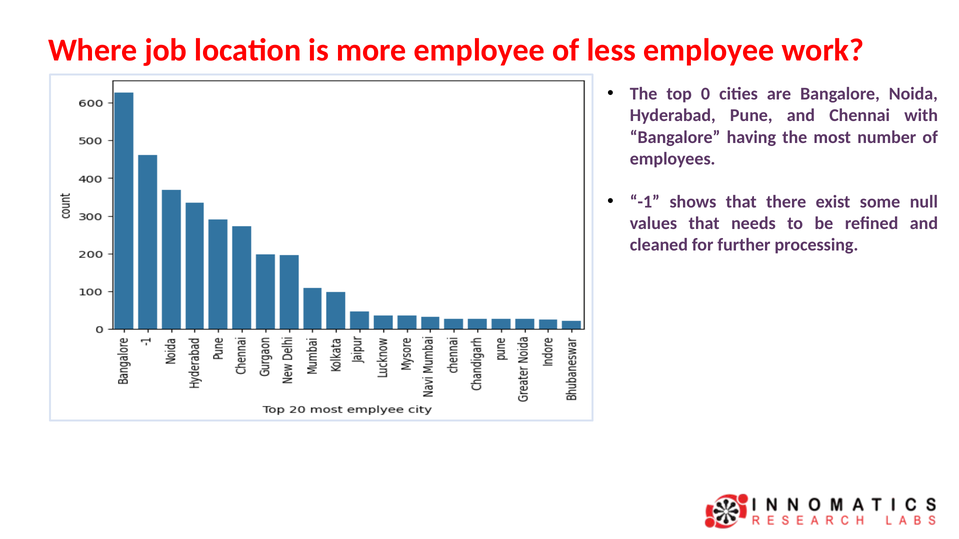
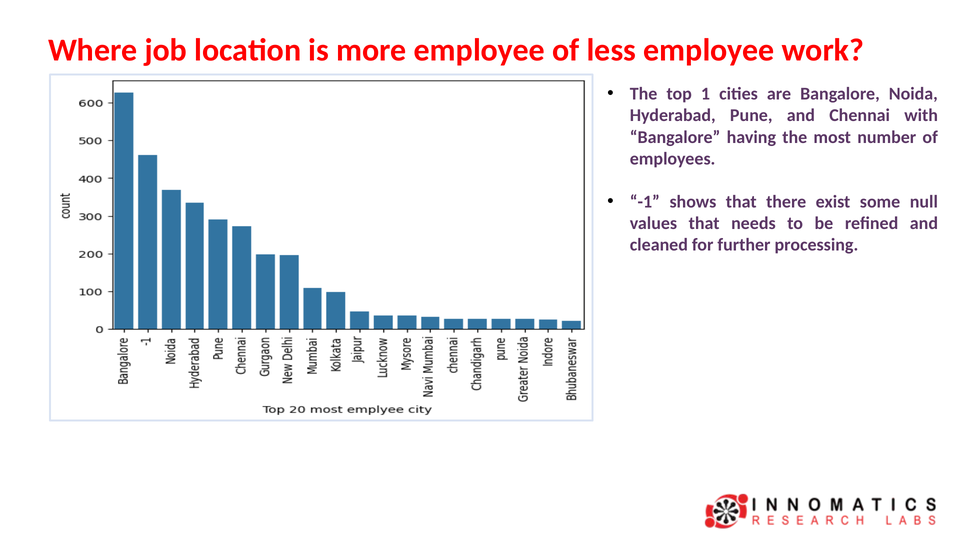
0: 0 -> 1 (706, 94)
